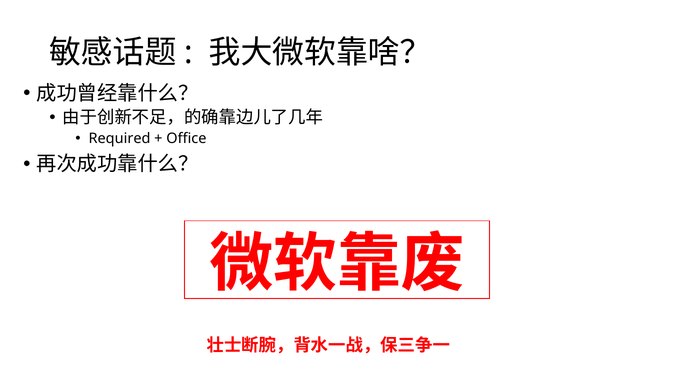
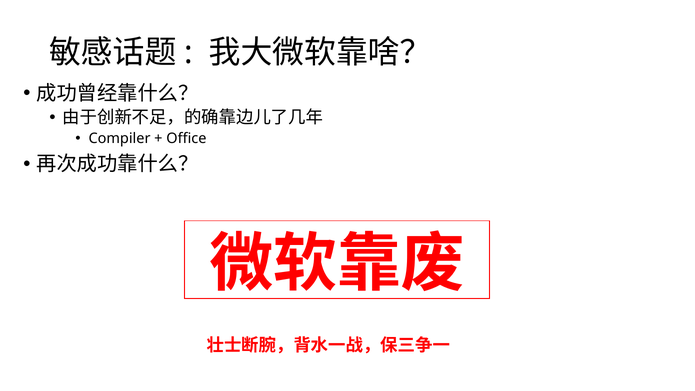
Required: Required -> Compiler (120, 138)
